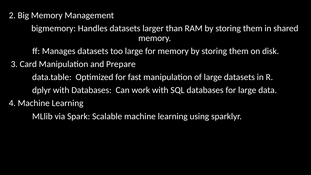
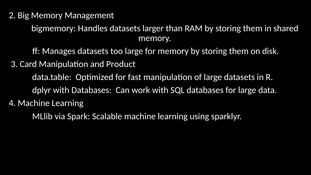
Prepare: Prepare -> Product (121, 64)
